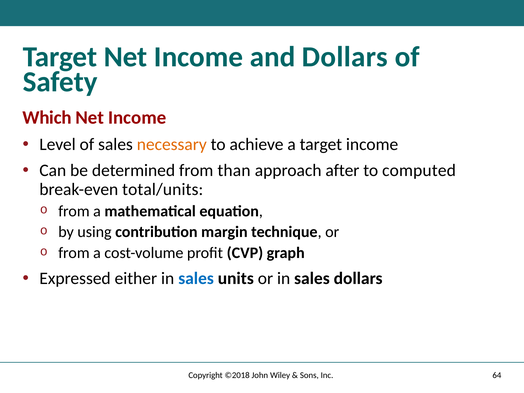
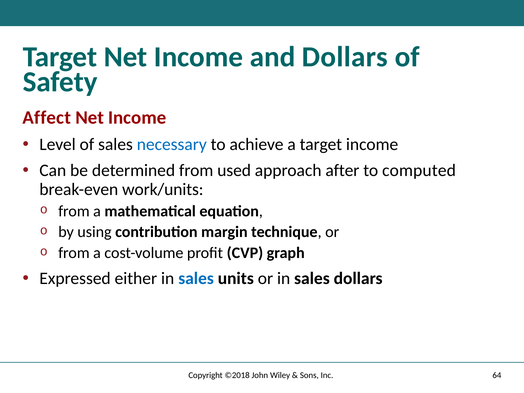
Which: Which -> Affect (47, 117)
necessary colour: orange -> blue (172, 144)
than: than -> used (234, 171)
total/units: total/units -> work/units (163, 189)
